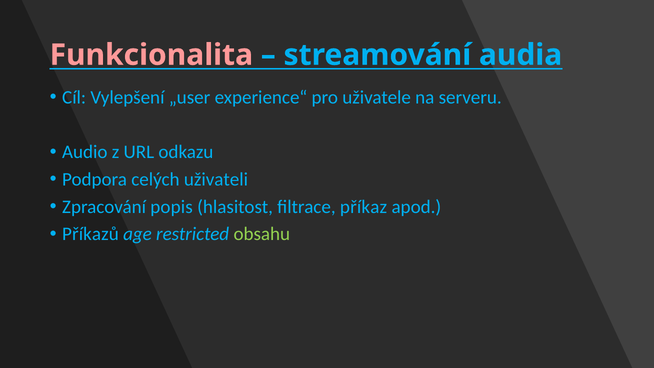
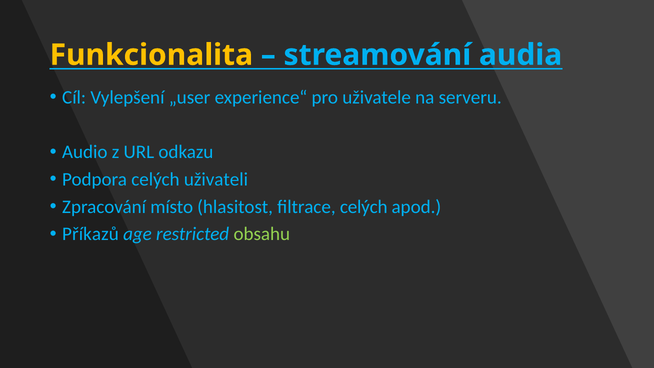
Funkcionalita colour: pink -> yellow (151, 55)
popis: popis -> místo (172, 207)
filtrace příkaz: příkaz -> celých (364, 207)
